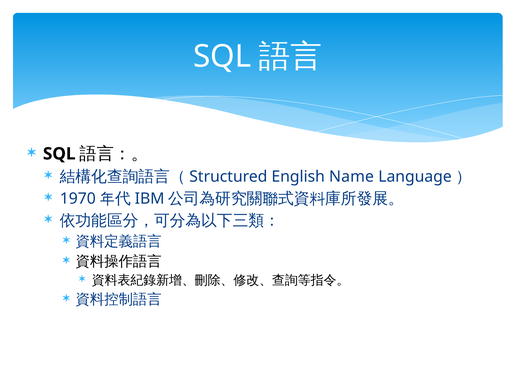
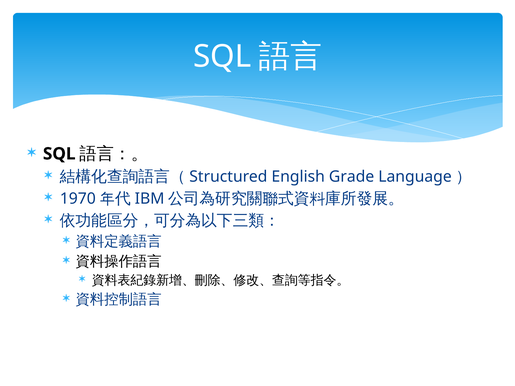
Name: Name -> Grade (352, 177)
